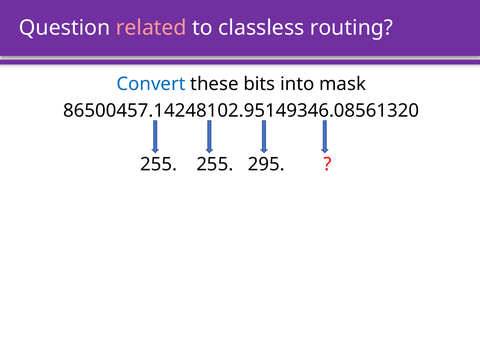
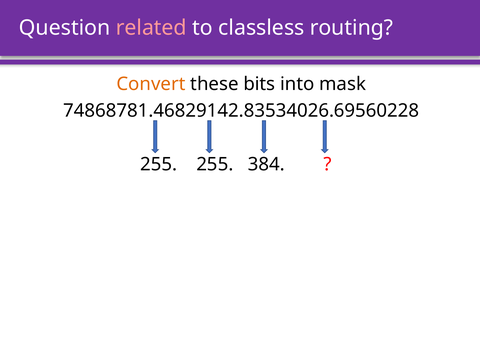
Convert colour: blue -> orange (151, 84)
86500457.14248102.95149346.08561320: 86500457.14248102.95149346.08561320 -> 74868781.46829142.83534026.69560228 (241, 111)
295: 295 -> 384 (266, 164)
